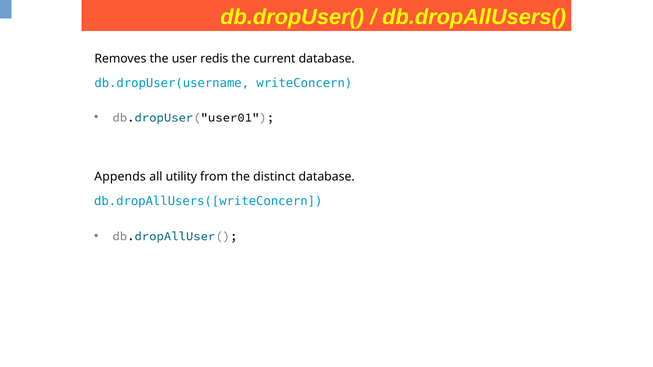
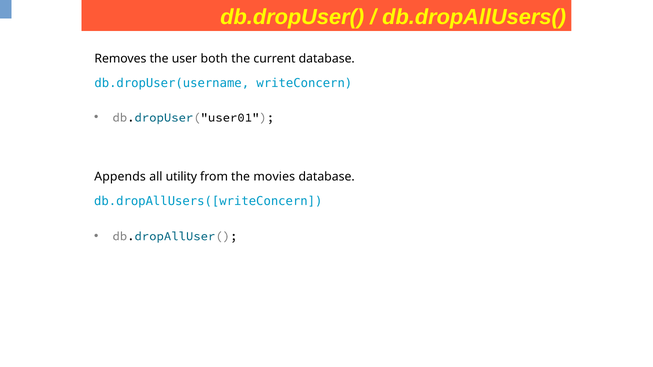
redis: redis -> both (214, 59)
distinct: distinct -> movies (274, 177)
